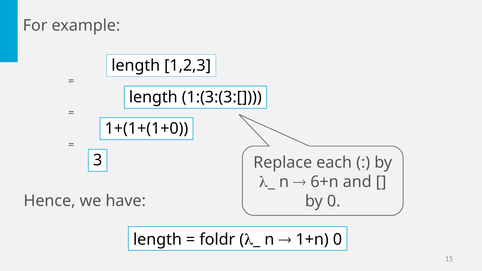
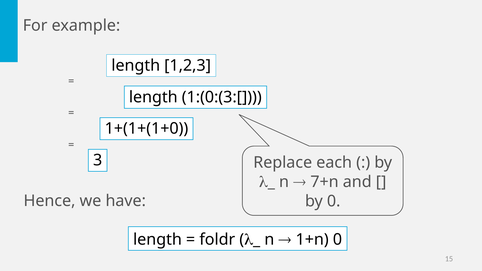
1:(3:(3:[: 1:(3:(3:[ -> 1:(0:(3:[ (222, 97)
6+n: 6+n -> 7+n (325, 182)
